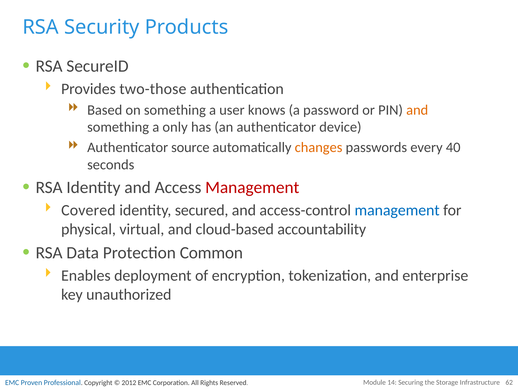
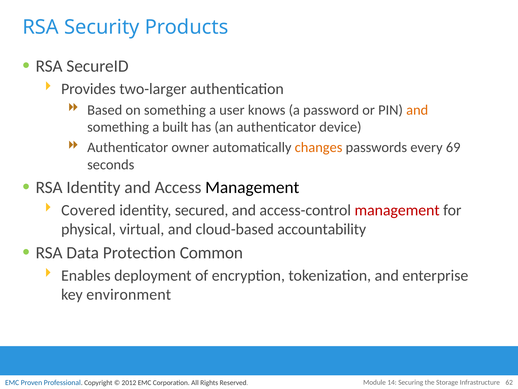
two-those: two-those -> two-larger (153, 89)
only: only -> built (175, 127)
source: source -> owner (190, 147)
40: 40 -> 69 (453, 147)
Management colour: red -> black (252, 187)
management colour: blue -> red (397, 210)
unauthorized: unauthorized -> environment (129, 294)
